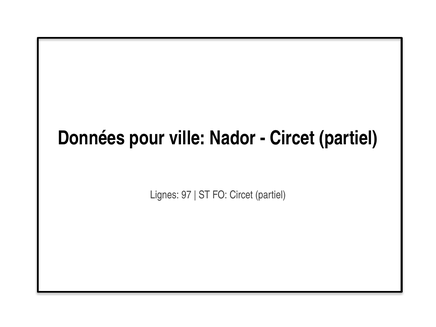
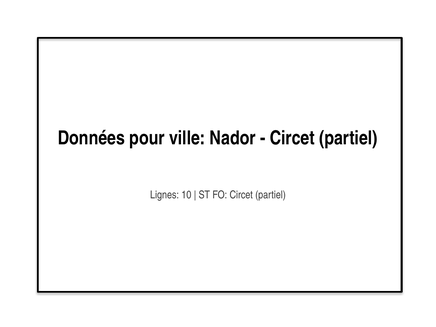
97: 97 -> 10 (186, 195)
